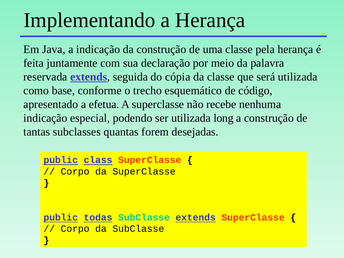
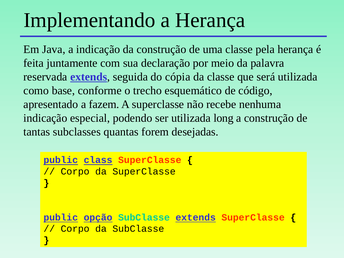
efetua: efetua -> fazem (104, 104)
todas: todas -> opção (98, 217)
